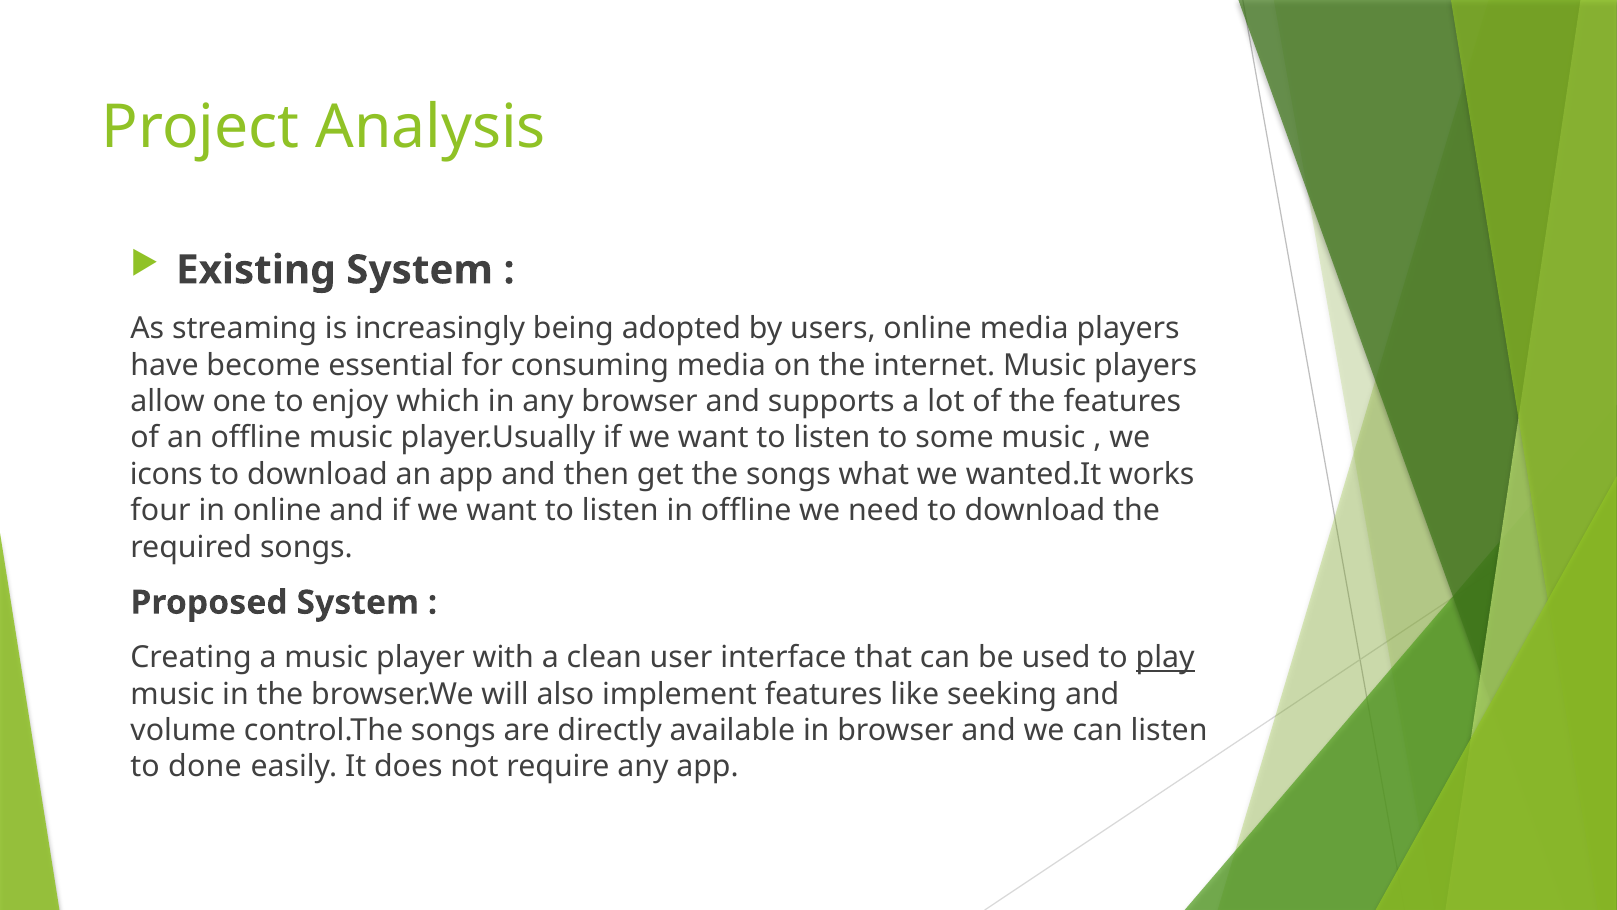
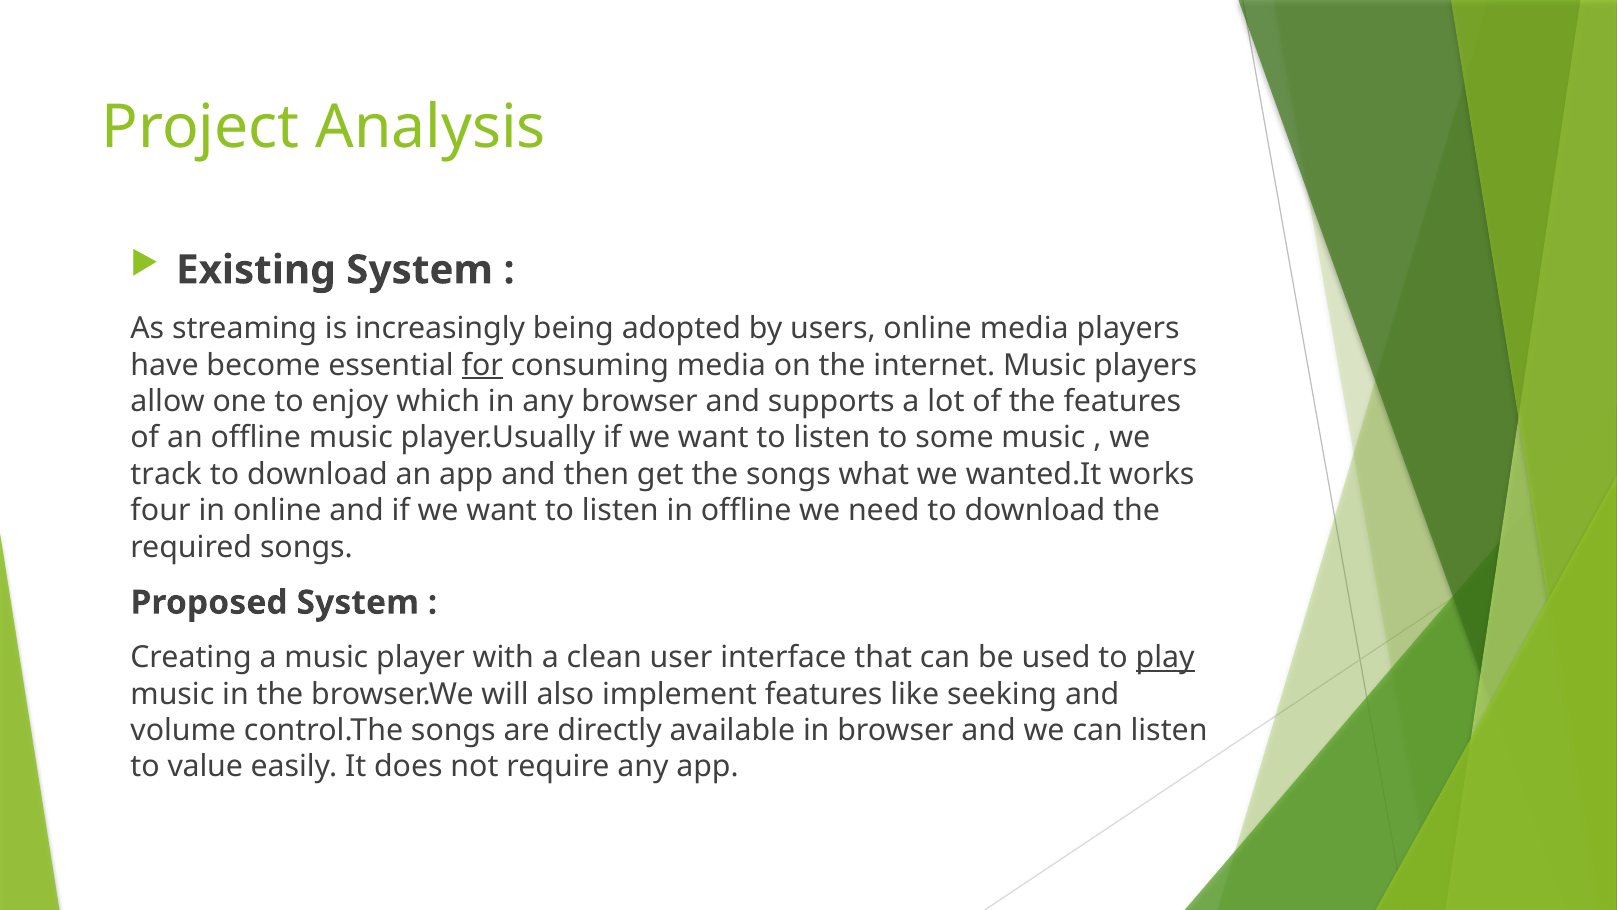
for underline: none -> present (482, 365)
icons: icons -> track (166, 474)
done: done -> value (205, 766)
